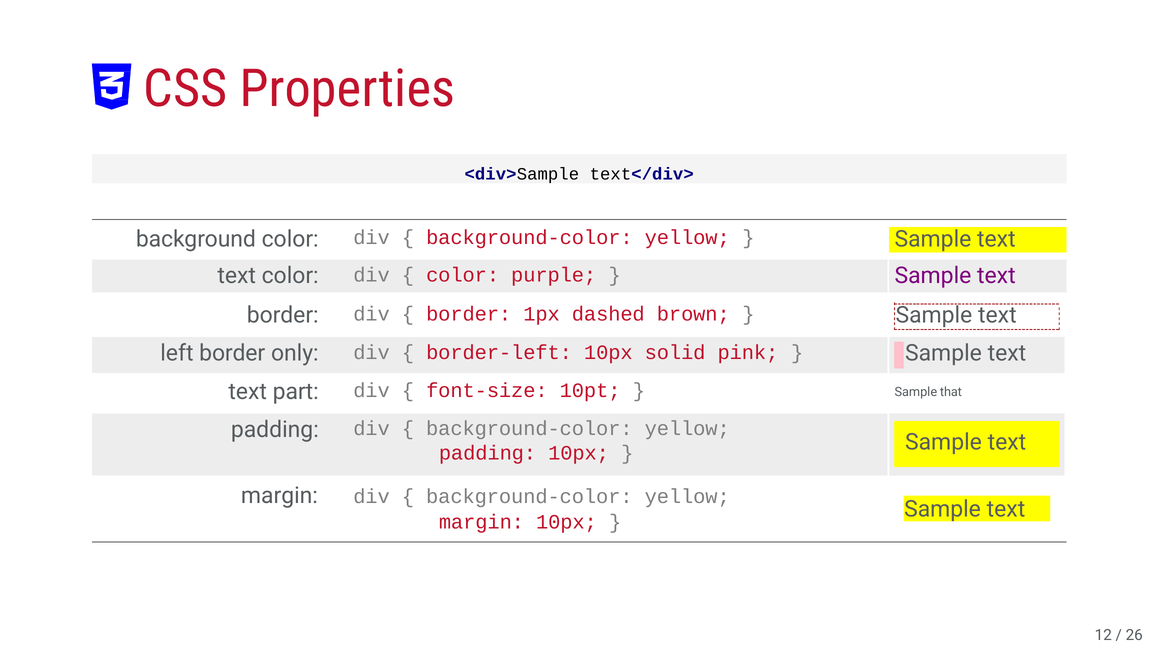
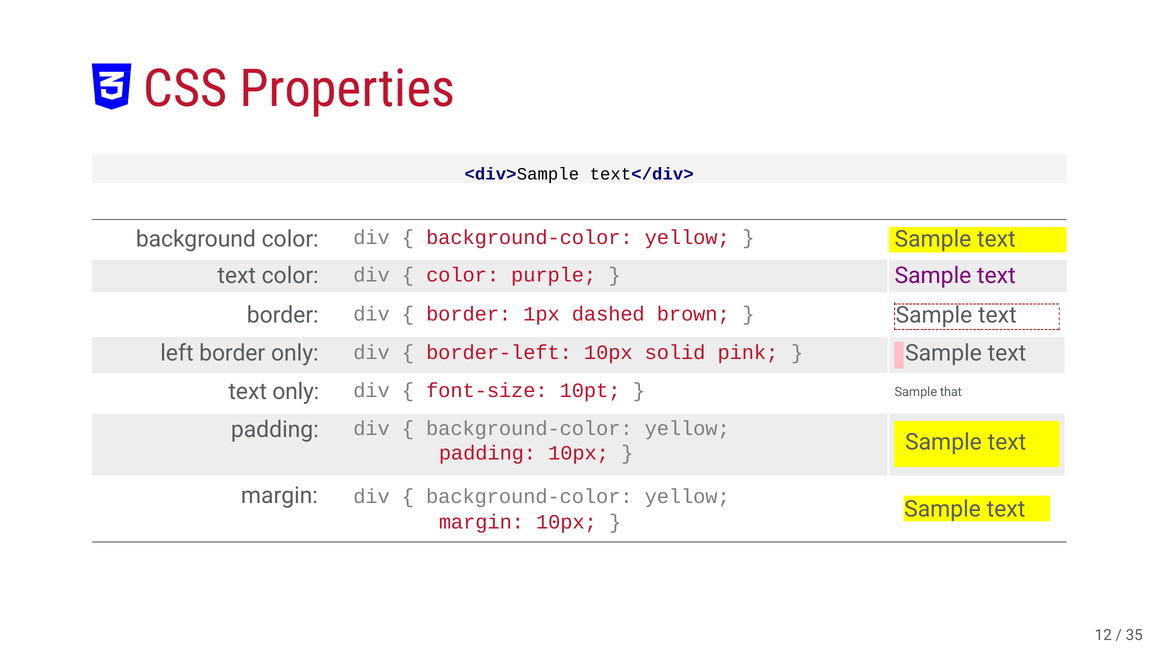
text part: part -> only (296, 392)
26: 26 -> 35 (1134, 635)
